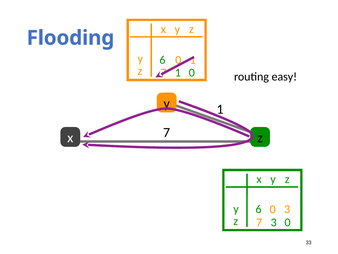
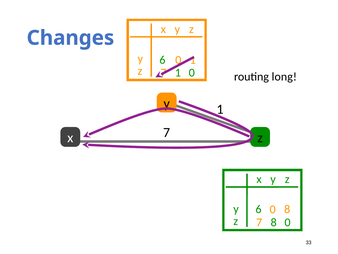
Flooding: Flooding -> Changes (70, 38)
easy: easy -> long (284, 77)
0 3: 3 -> 8 (287, 209)
7 3: 3 -> 8 (274, 222)
